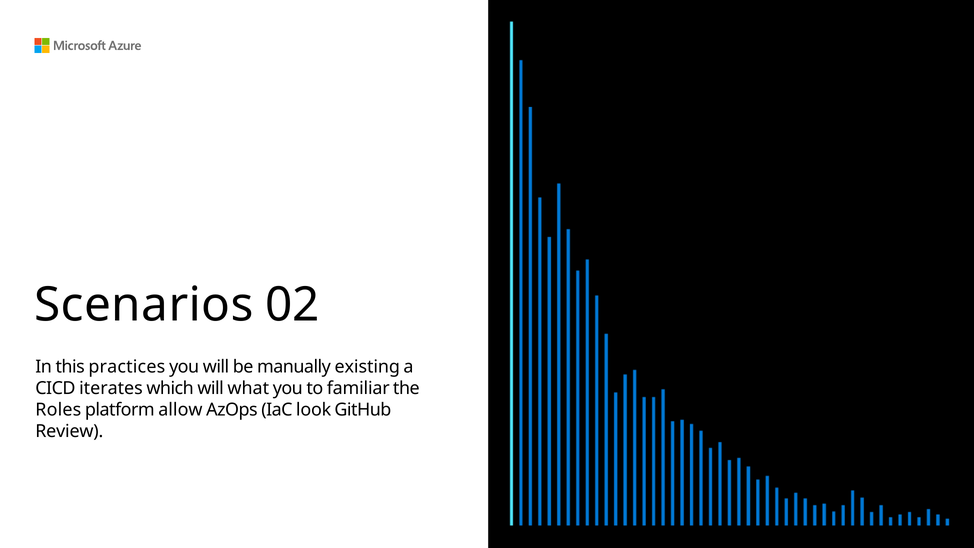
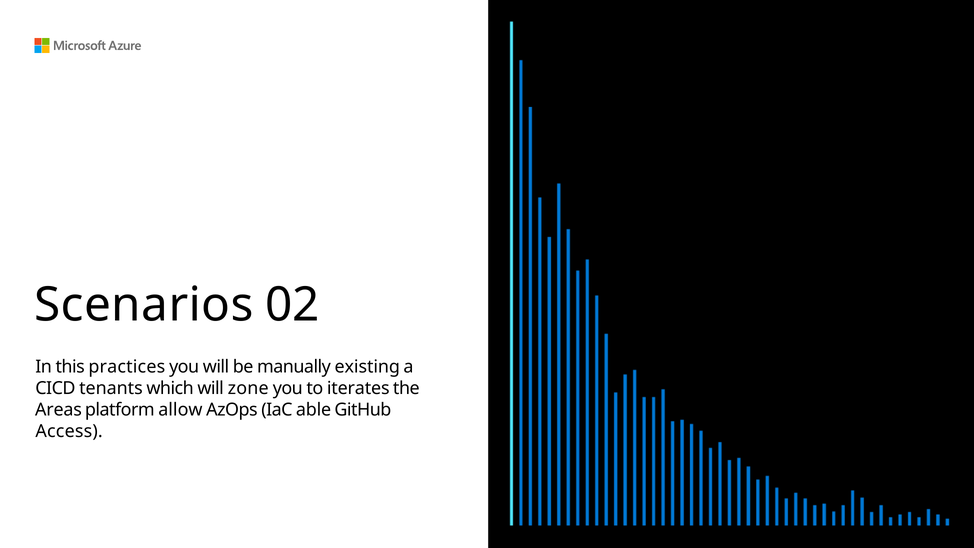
iterates: iterates -> tenants (111, 388)
what: what -> zone (248, 388)
familiar: familiar -> iterates (358, 388)
Roles: Roles -> Areas (58, 410)
look: look -> able (314, 410)
Review: Review -> Access (69, 431)
